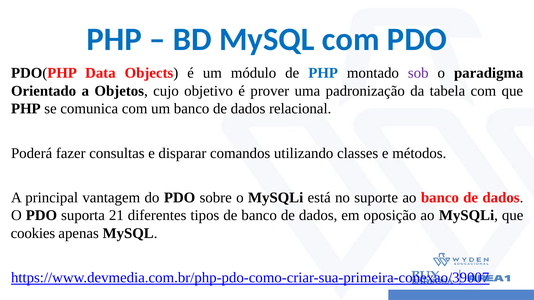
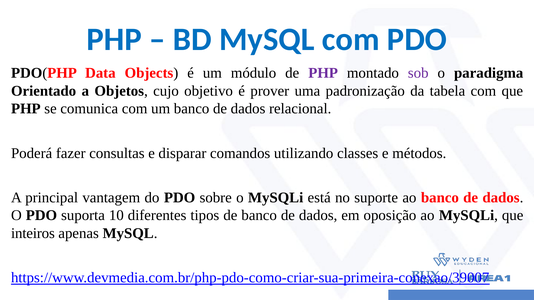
PHP colour: blue -> purple (323, 73)
21: 21 -> 10 (116, 216)
cookies: cookies -> inteiros (33, 233)
